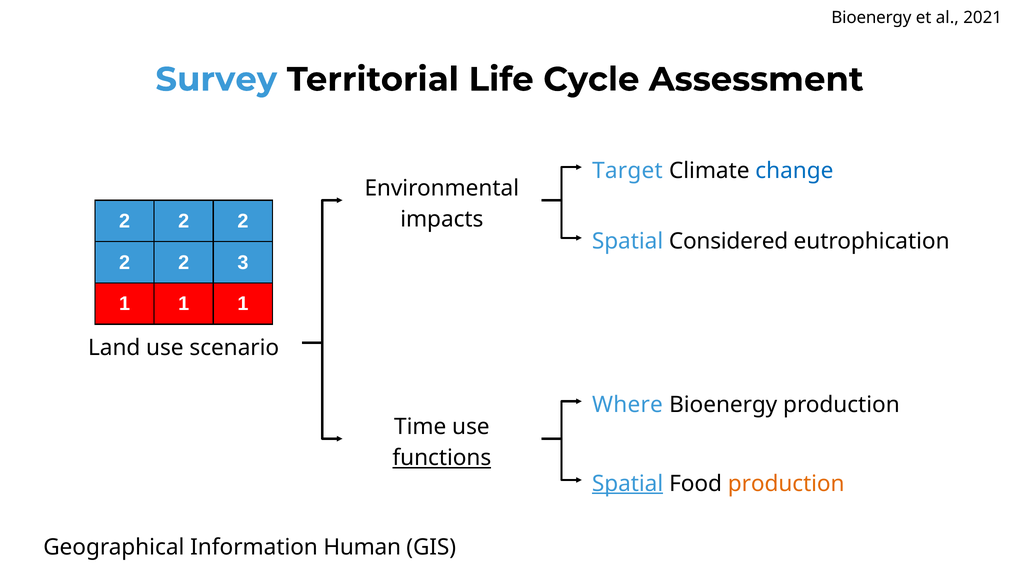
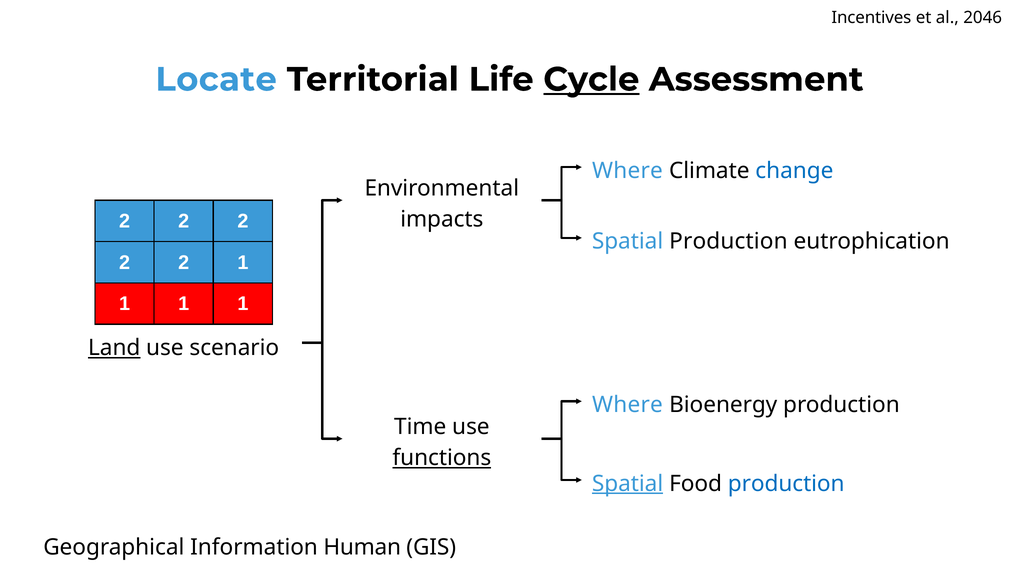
Bioenergy: Bioenergy -> Incentives (871, 18)
2021: 2021 -> 2046 (983, 18)
Survey: Survey -> Locate (216, 79)
Cycle underline: none -> present (591, 79)
Target: Target -> Where (627, 171)
Spatial Considered: Considered -> Production (728, 242)
2 3: 3 -> 1 (243, 263)
Land underline: none -> present (114, 348)
production colour: orange -> blue (786, 484)
